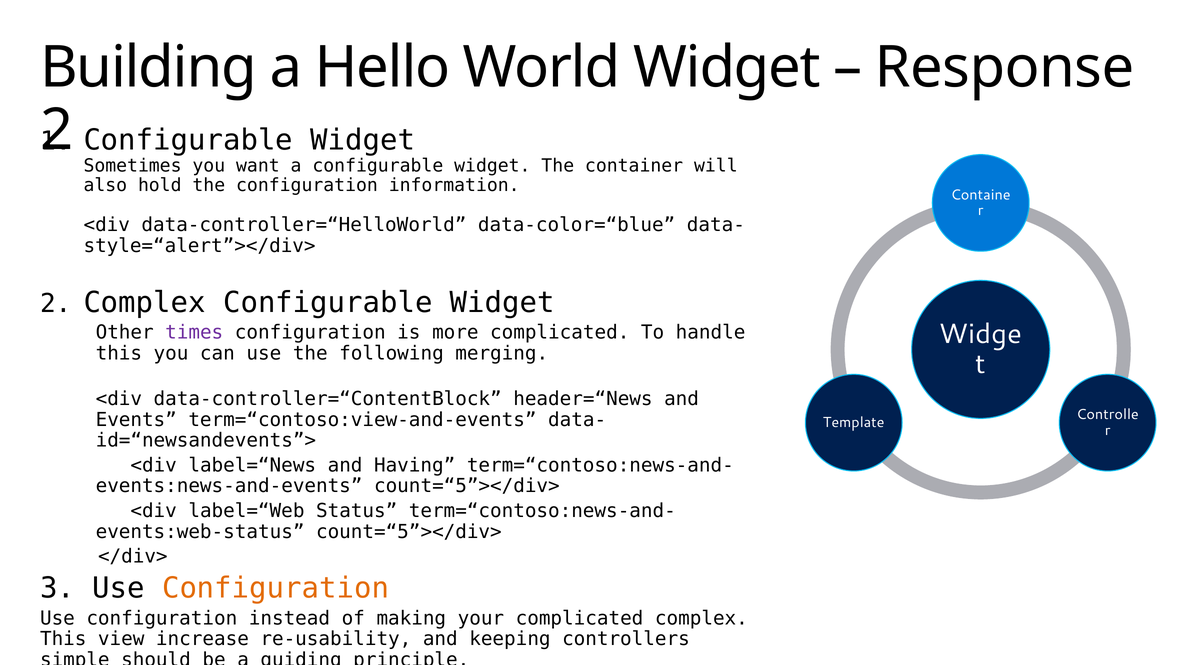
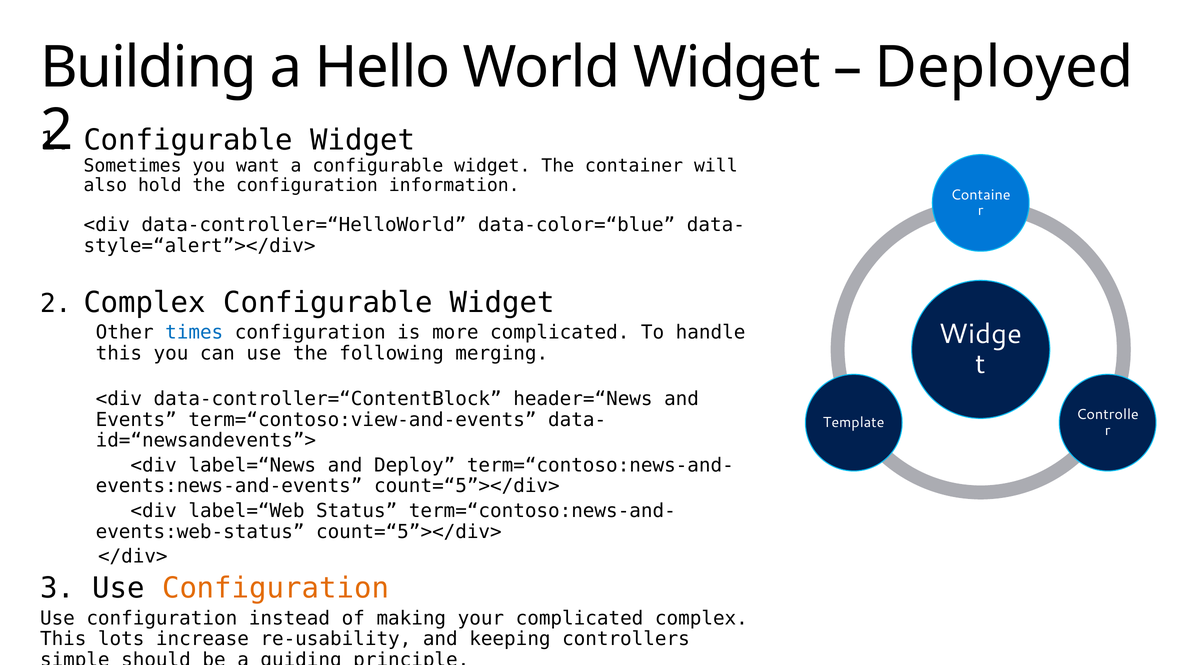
Response: Response -> Deployed (1004, 68)
times colour: purple -> blue (194, 333)
Having: Having -> Deploy (415, 465)
view: view -> lots (121, 639)
